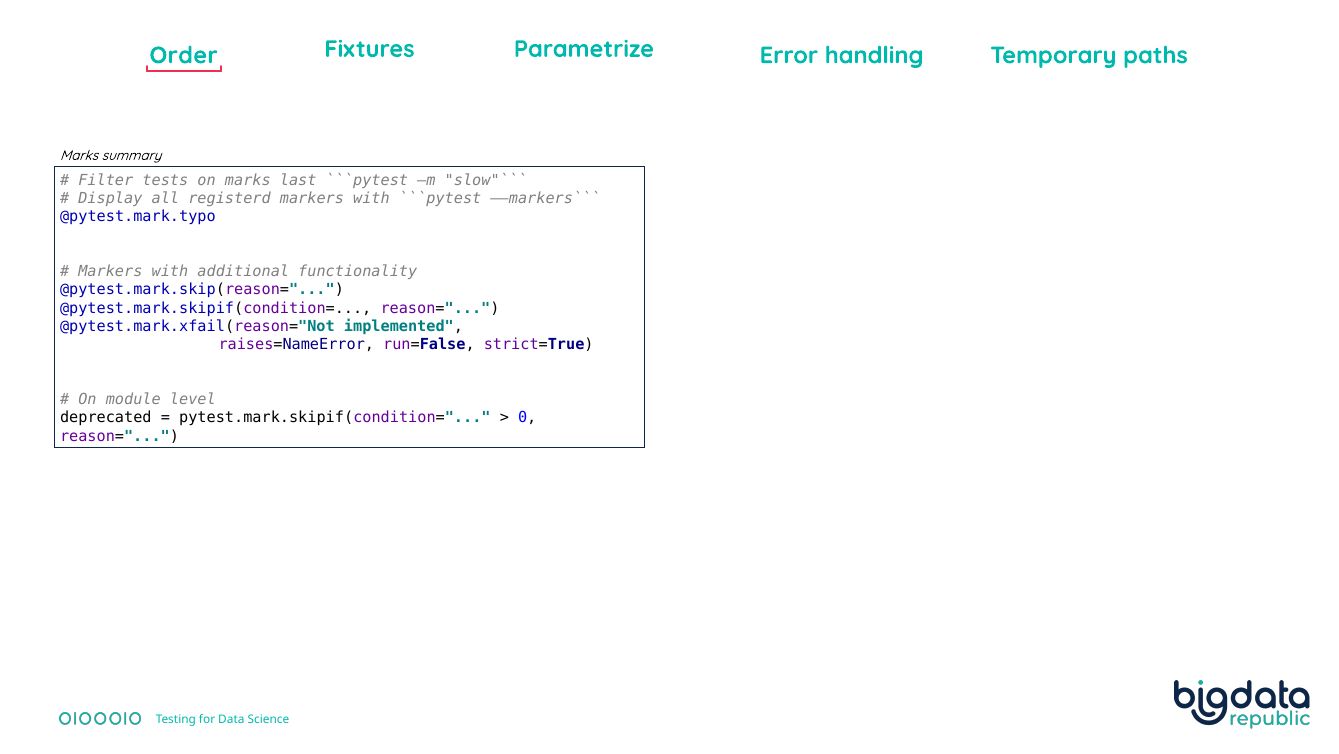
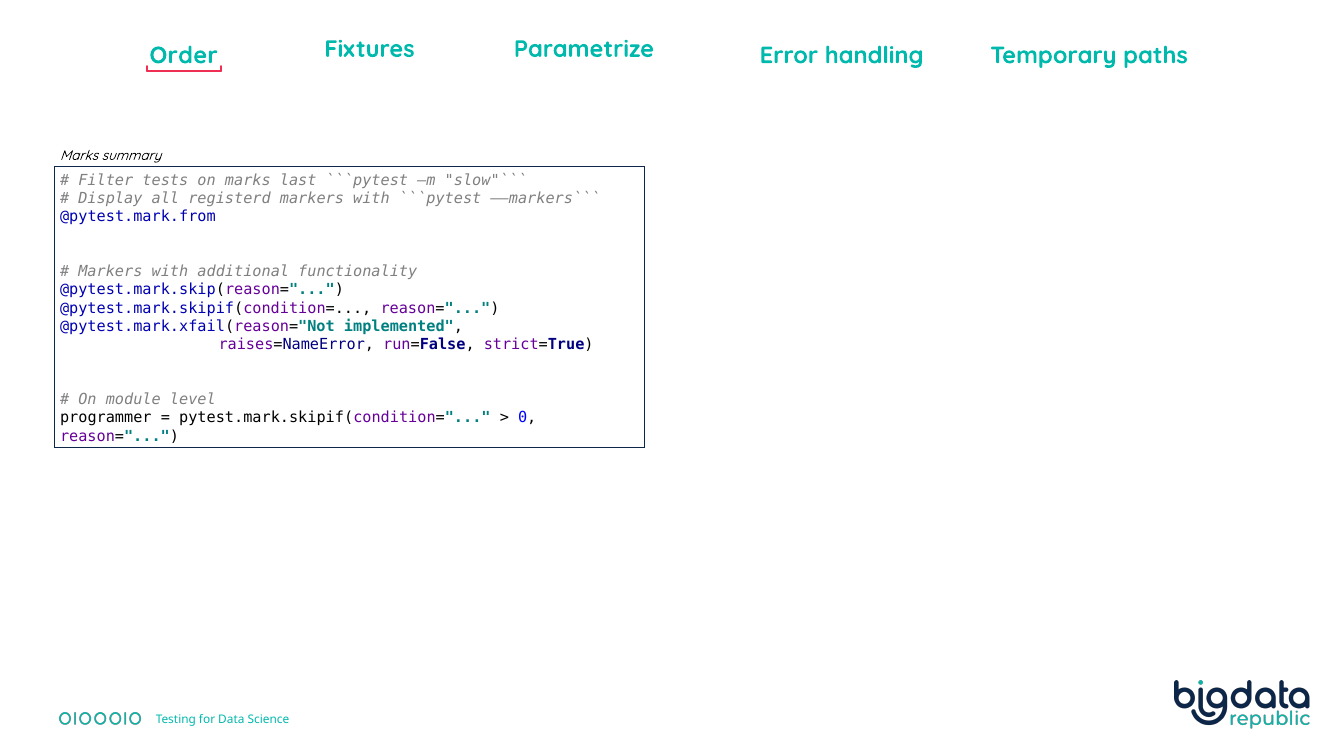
@pytest.mark.typo: @pytest.mark.typo -> @pytest.mark.from (138, 216)
deprecated: deprecated -> programmer (106, 417)
